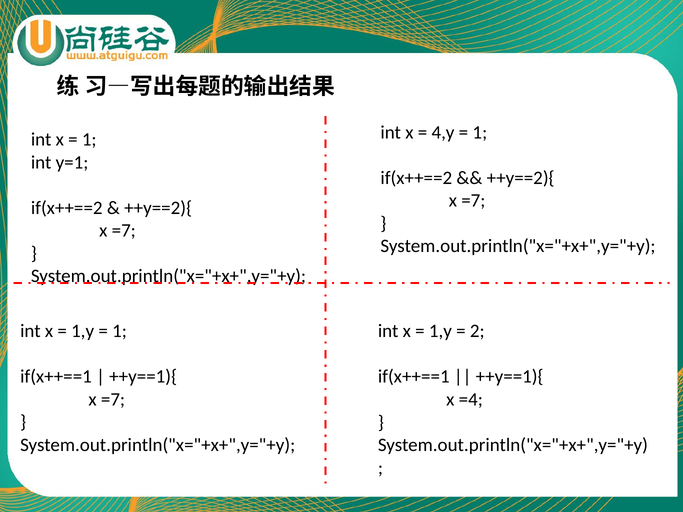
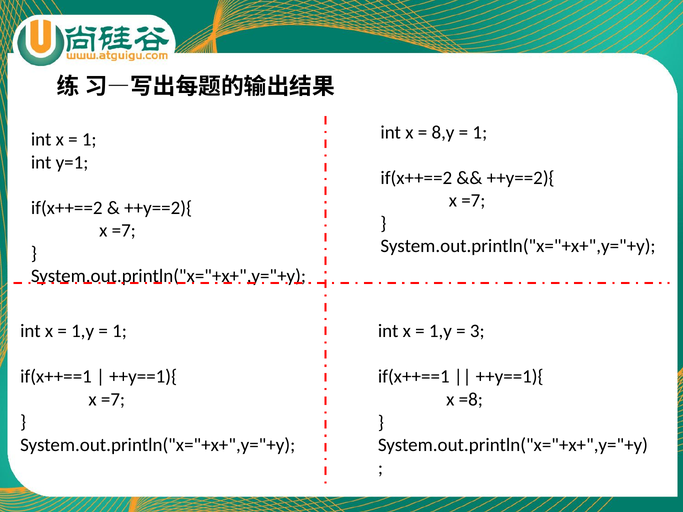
4,y: 4,y -> 8,y (443, 132)
2: 2 -> 3 (477, 331)
=4: =4 -> =8 (471, 400)
